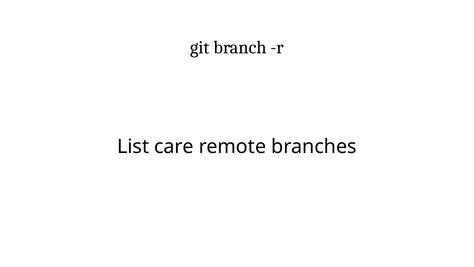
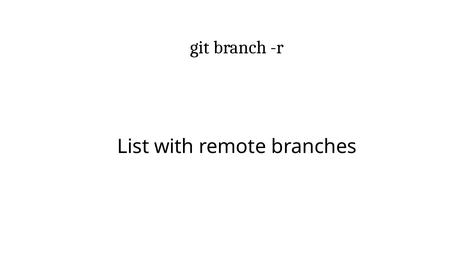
care: care -> with (174, 146)
